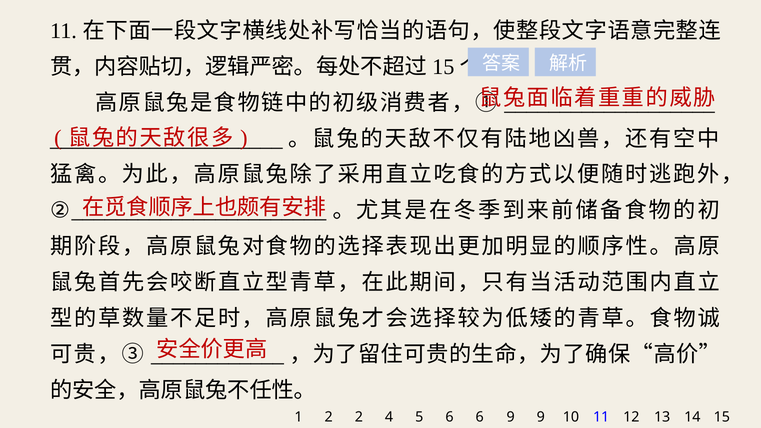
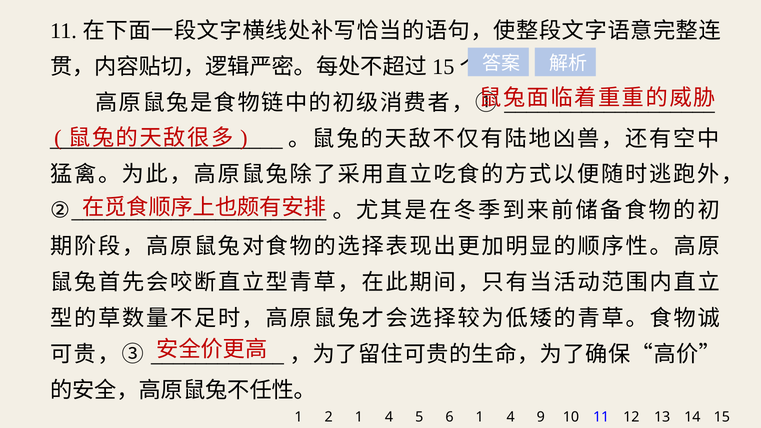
2 2: 2 -> 1 (359, 417)
6 6: 6 -> 1 (480, 417)
5 9: 9 -> 4 (511, 417)
